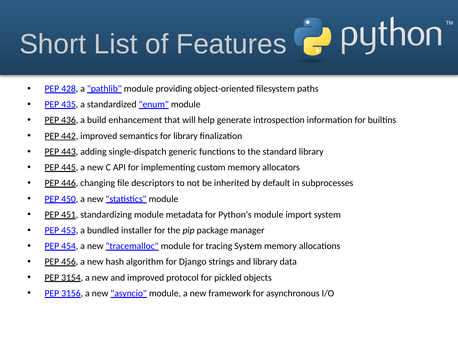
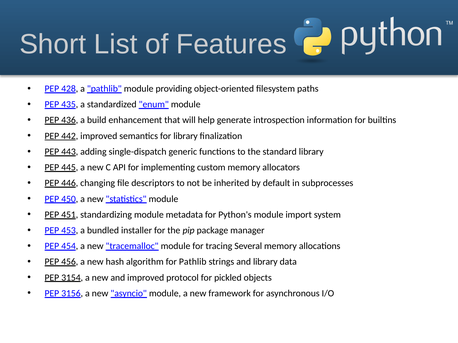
tracing System: System -> Several (248, 246)
for Django: Django -> Pathlib (193, 262)
